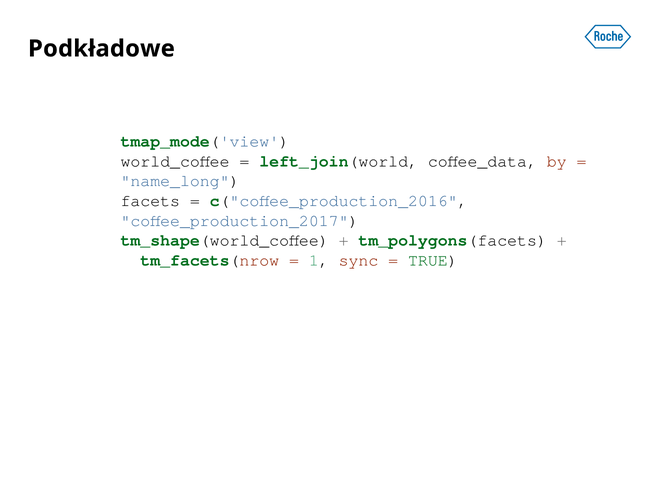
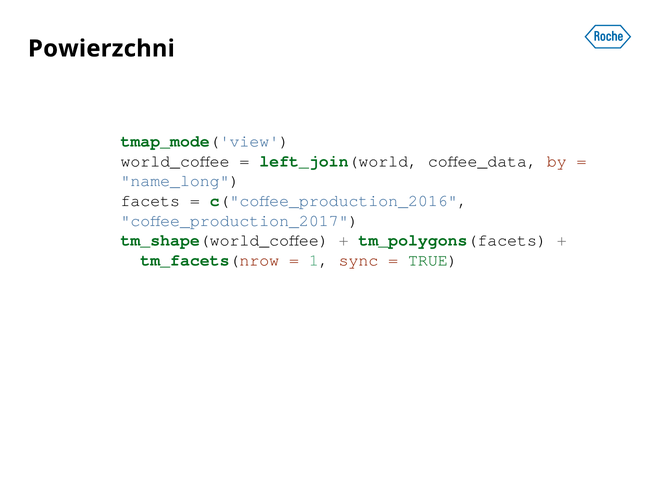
Podkładowe: Podkładowe -> Powierzchni (101, 49)
